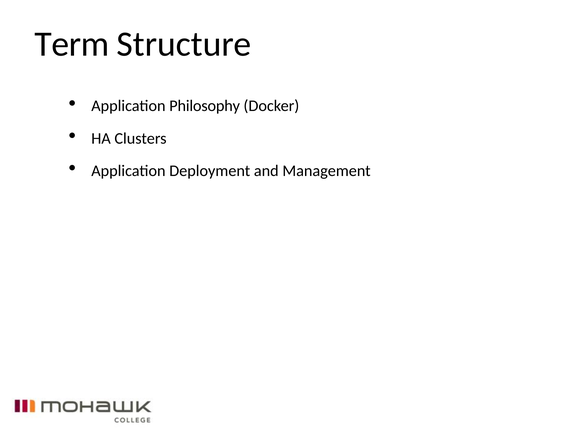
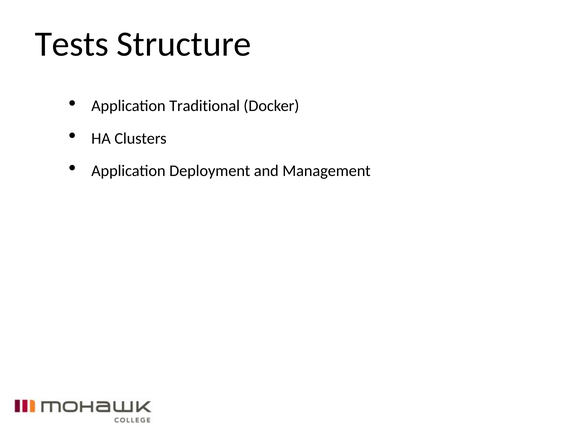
Term: Term -> Tests (72, 44)
Philosophy: Philosophy -> Traditional (205, 106)
